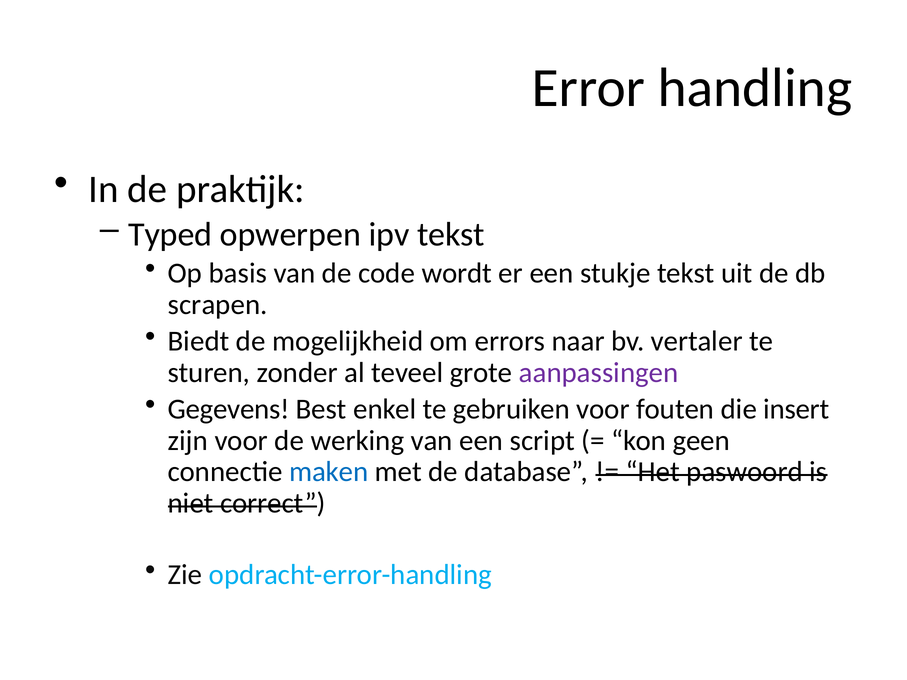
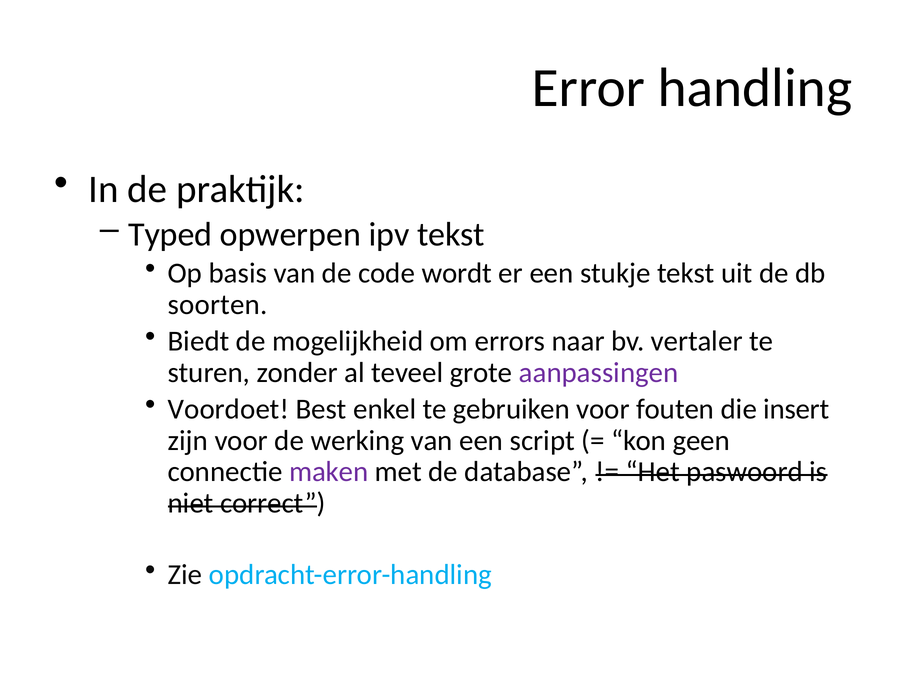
scrapen: scrapen -> soorten (218, 305)
Gegevens: Gegevens -> Voordoet (228, 409)
maken colour: blue -> purple (329, 472)
